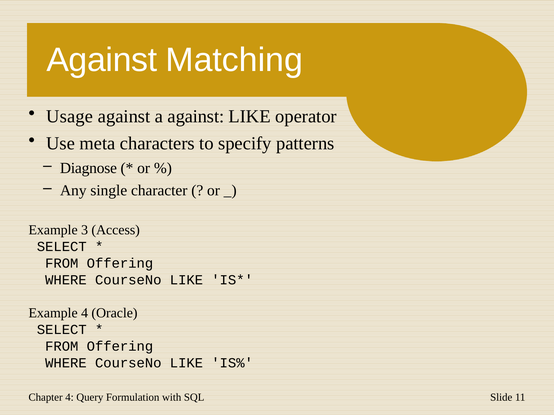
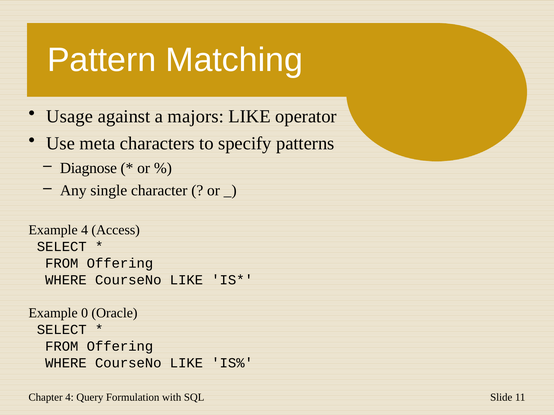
Against: Against -> Pattern (102, 60)
a against: against -> majors (196, 117)
Example 3: 3 -> 4 (85, 230)
Example 4: 4 -> 0 (85, 313)
